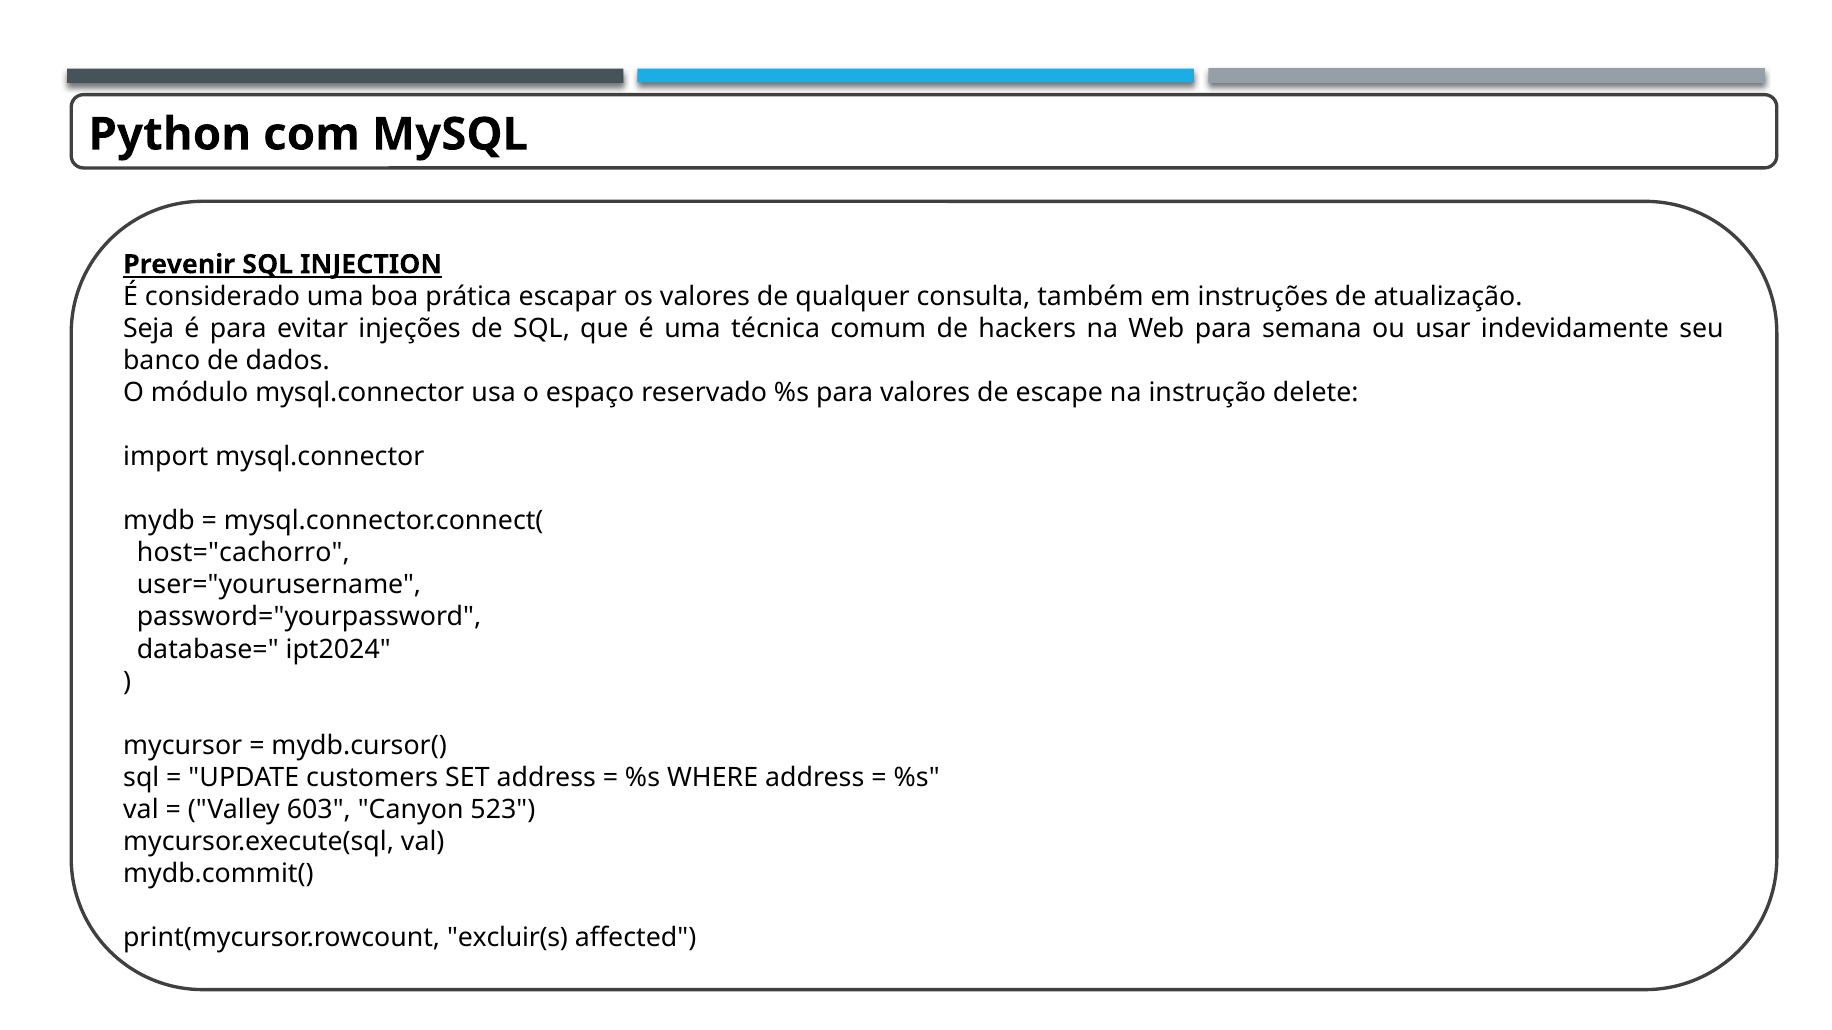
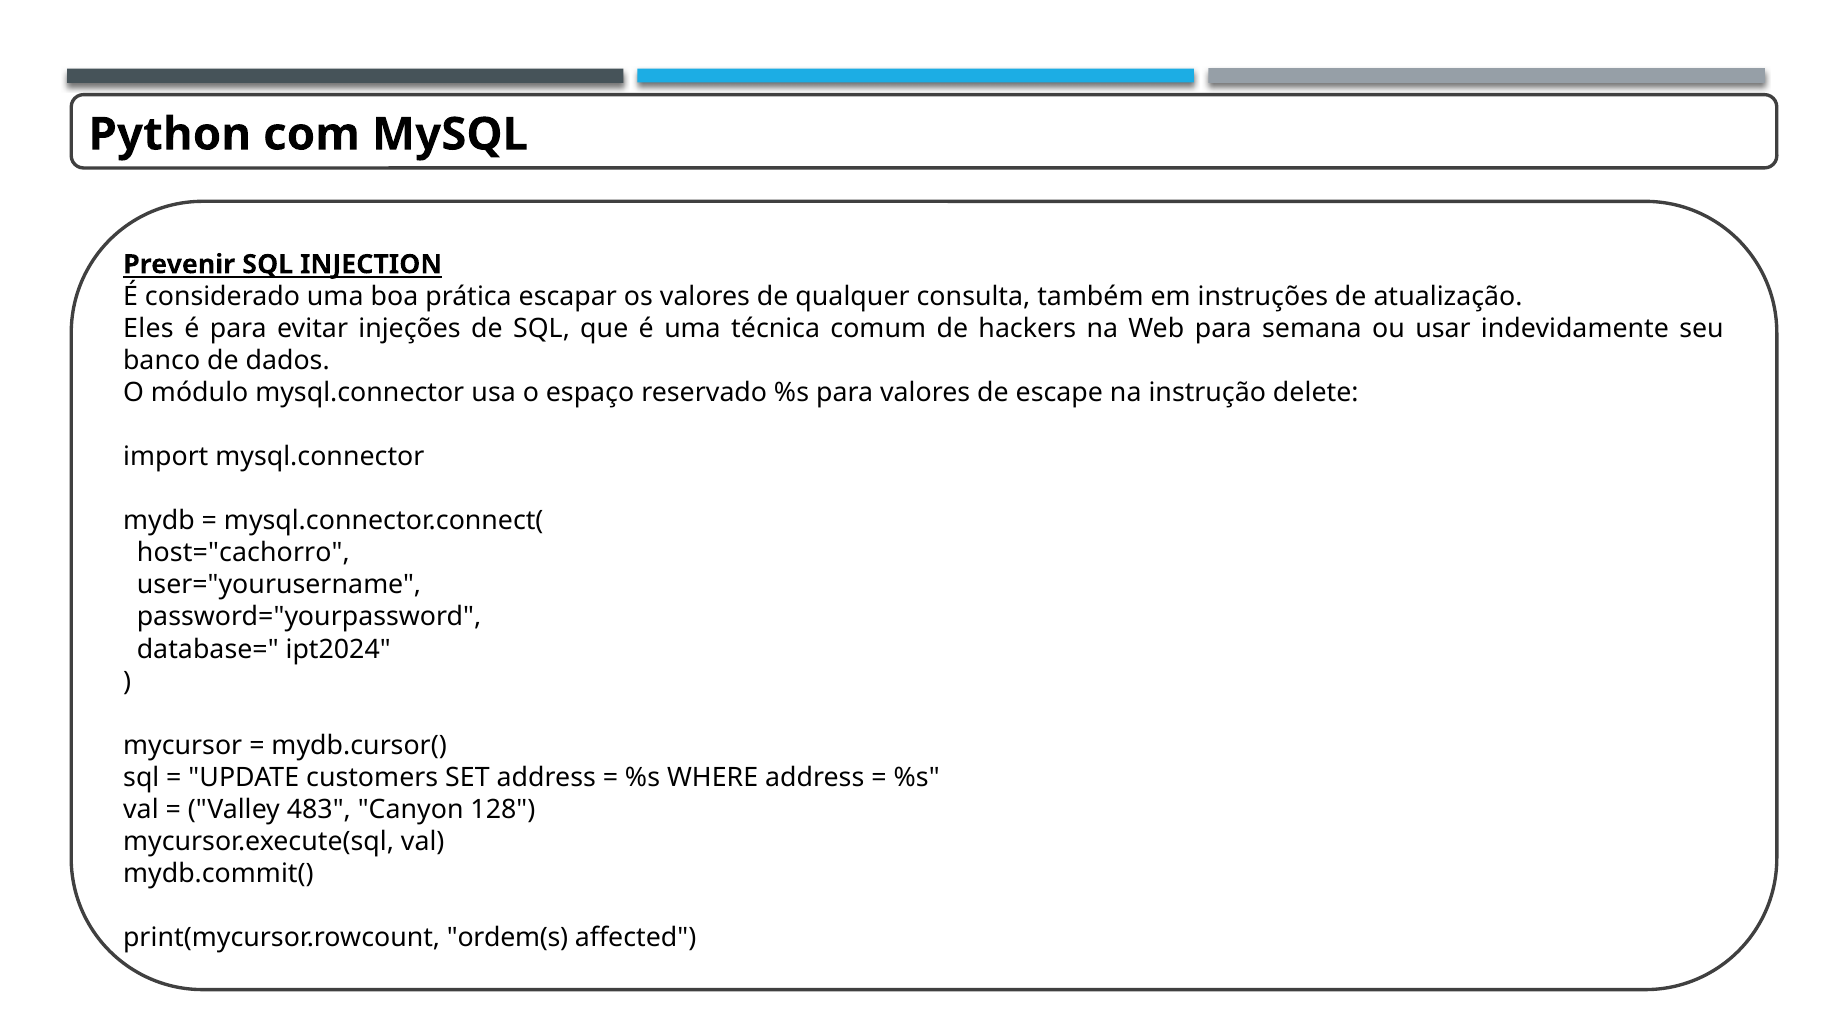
Seja: Seja -> Eles (148, 329)
603: 603 -> 483 (319, 810)
523: 523 -> 128 (503, 810)
excluir(s: excluir(s -> ordem(s (508, 938)
